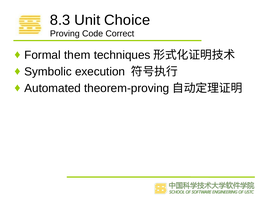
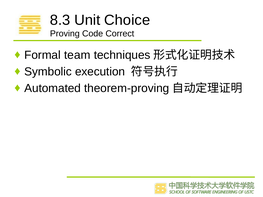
them: them -> team (77, 55)
